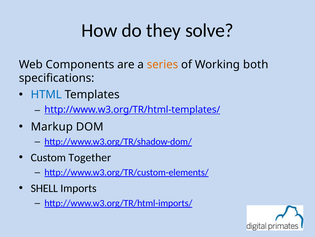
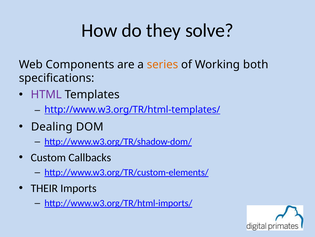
HTML colour: blue -> purple (46, 94)
Markup: Markup -> Dealing (52, 126)
Together: Together -> Callbacks (90, 157)
SHELL: SHELL -> THEIR (44, 188)
